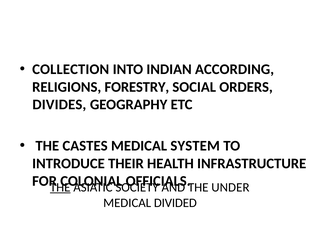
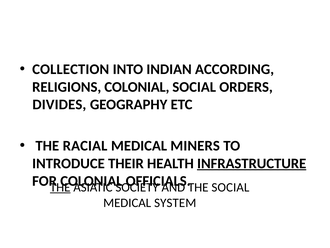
RELIGIONS FORESTRY: FORESTRY -> COLONIAL (137, 87)
CASTES: CASTES -> RACIAL (85, 146)
SYSTEM: SYSTEM -> MINERS (195, 146)
INFRASTRUCTURE underline: none -> present (252, 163)
THE UNDER: UNDER -> SOCIAL (230, 187)
DIVIDED: DIVIDED -> SYSTEM (175, 202)
